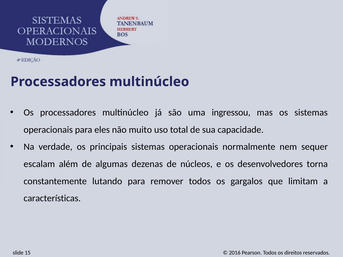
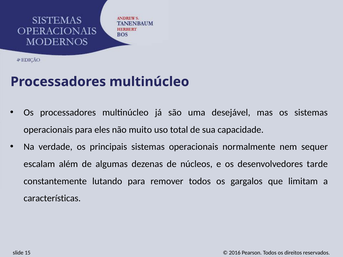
ingressou: ingressou -> desejável (231, 113)
torna: torna -> tarde (317, 164)
